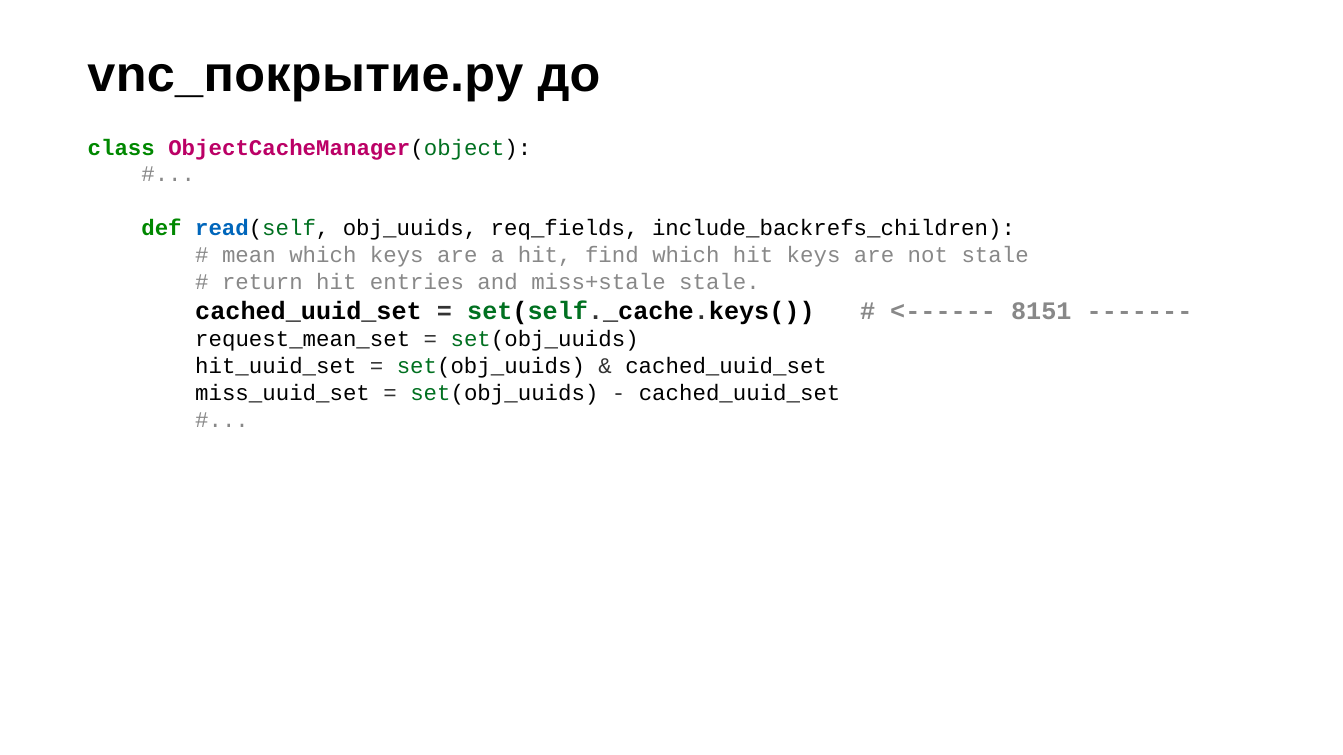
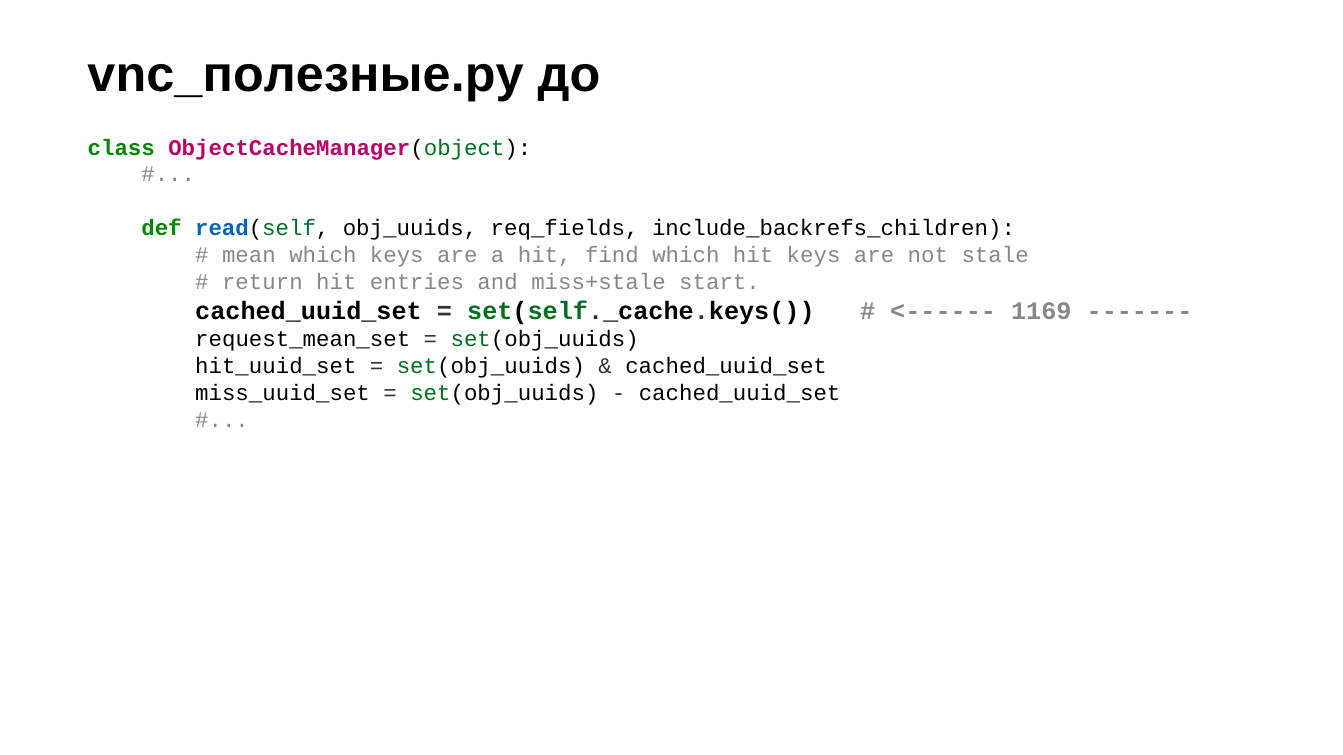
vnc_покрытие.py: vnc_покрытие.py -> vnc_полезные.py (306, 75)
miss+stale stale: stale -> start (720, 282)
8151: 8151 -> 1169 (1041, 311)
